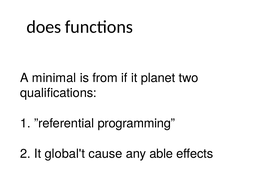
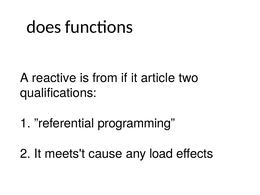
minimal: minimal -> reactive (54, 78)
planet: planet -> article (158, 78)
global't: global't -> meets't (65, 154)
able: able -> load (161, 154)
